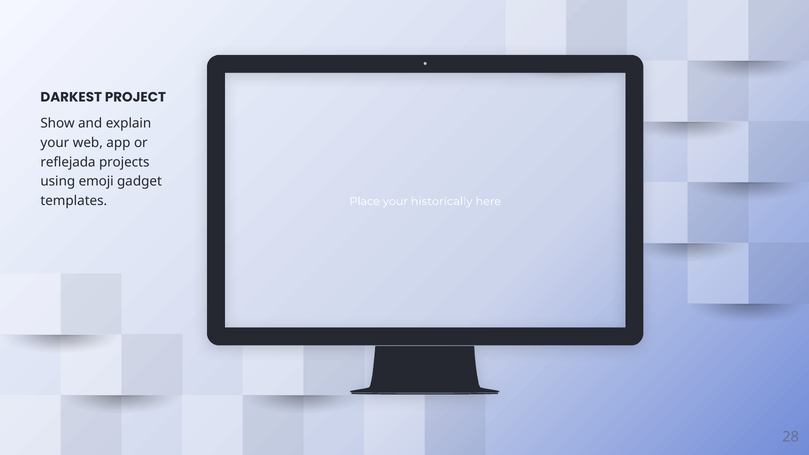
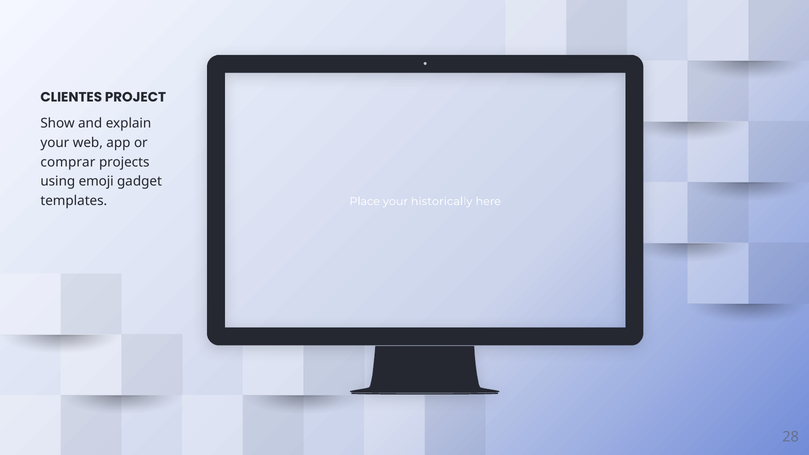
DARKEST: DARKEST -> CLIENTES (71, 97)
reflejada: reflejada -> comprar (68, 162)
